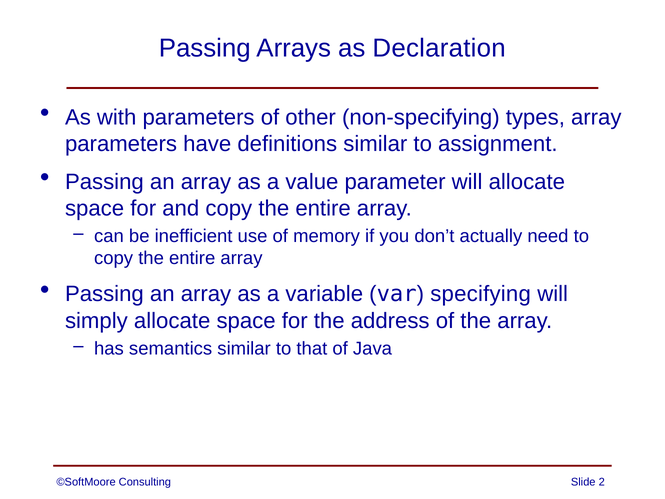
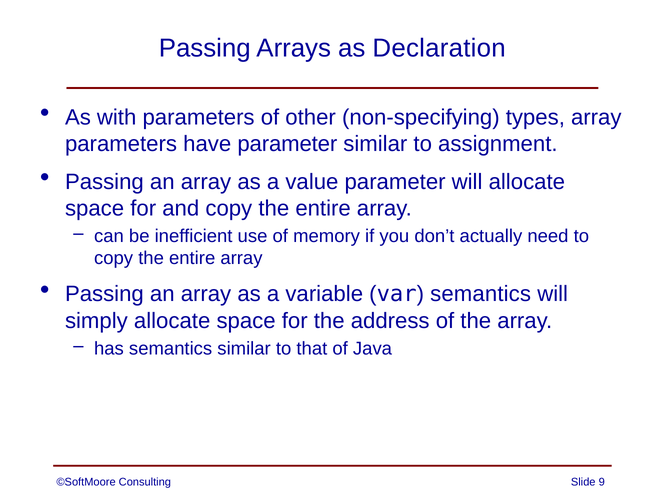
have definitions: definitions -> parameter (287, 144)
var specifying: specifying -> semantics (481, 294)
2: 2 -> 9 (602, 482)
